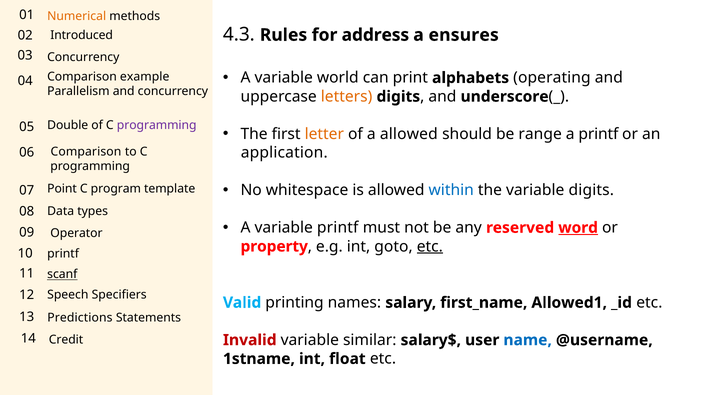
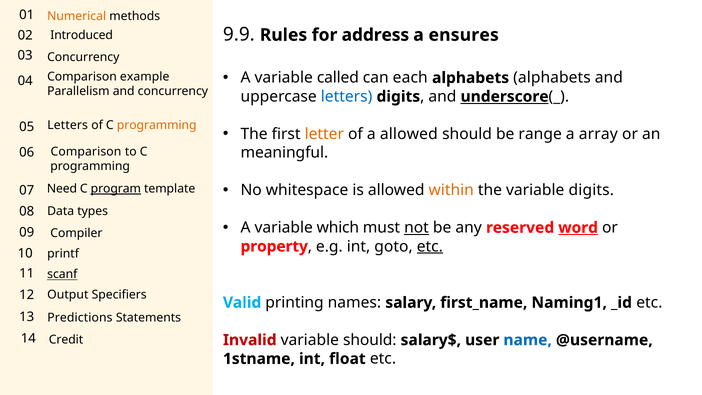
4.3: 4.3 -> 9.9 (239, 34)
world: world -> called (338, 78)
print: print -> each (410, 78)
alphabets operating: operating -> alphabets (552, 78)
letters colour: orange -> blue (347, 97)
underscore underline: none -> present (505, 97)
05 Double: Double -> Letters (68, 125)
programming colour: purple -> orange (157, 125)
a printf: printf -> array (598, 134)
application: application -> meaningful (284, 153)
within colour: blue -> orange (451, 190)
Point: Point -> Need (62, 189)
program underline: none -> present (116, 189)
variable printf: printf -> which (338, 228)
not underline: none -> present (417, 228)
Operator: Operator -> Compiler (76, 233)
Speech: Speech -> Output (68, 295)
Allowed1: Allowed1 -> Naming1 (569, 303)
variable similar: similar -> should (370, 340)
